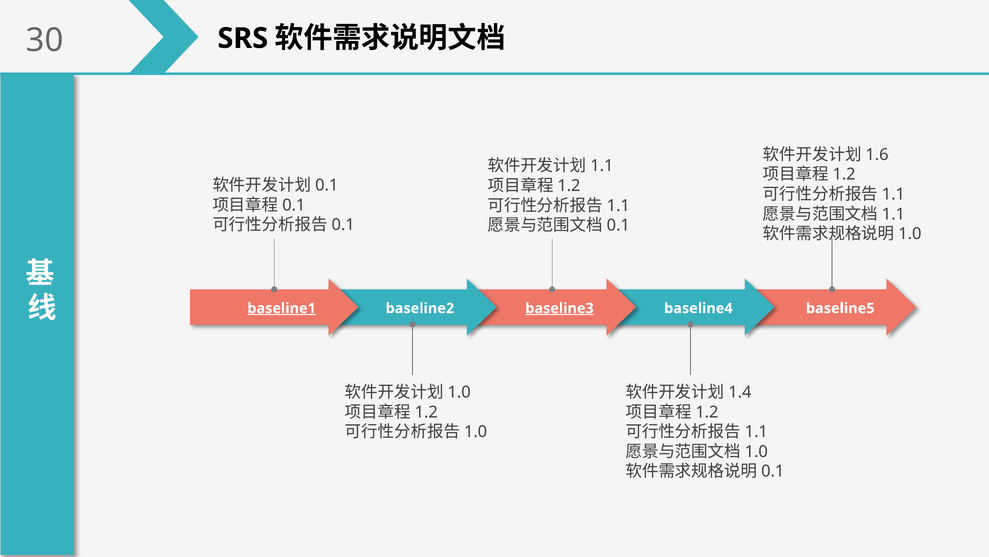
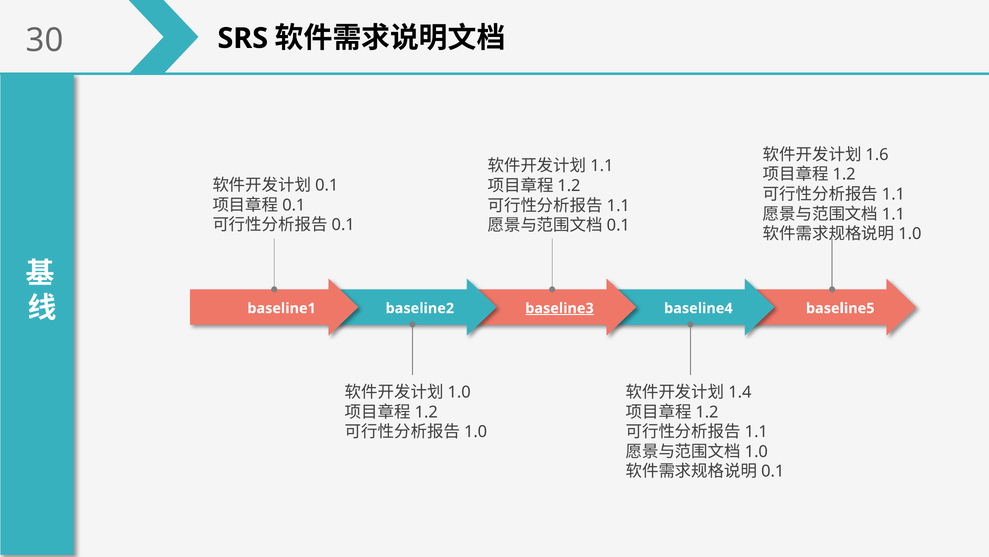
baseline1 underline: present -> none (282, 308)
